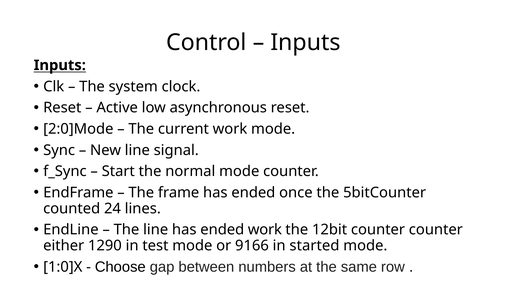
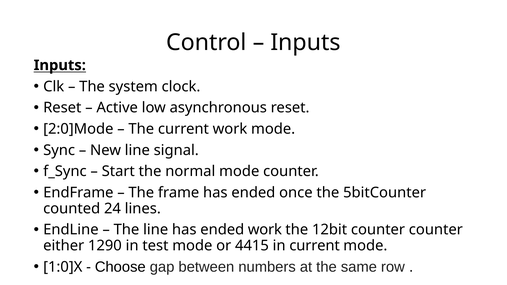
9166: 9166 -> 4415 (252, 246)
in started: started -> current (315, 246)
